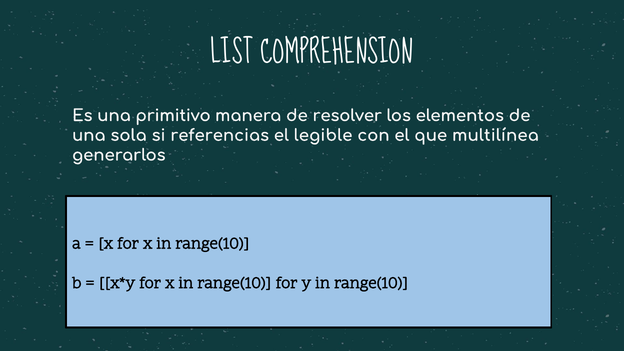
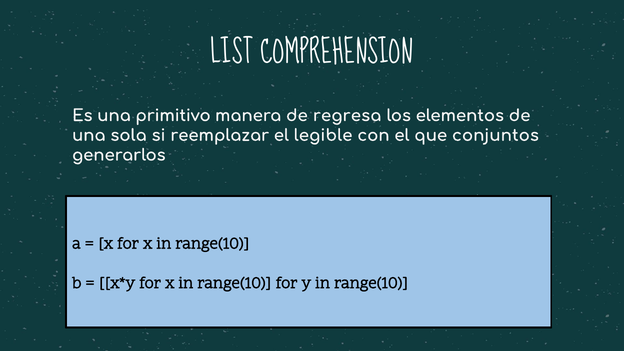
resolver: resolver -> regresa (347, 116)
referencias: referencias -> reemplazar (220, 135)
multilínea: multilínea -> conjuntos (495, 135)
